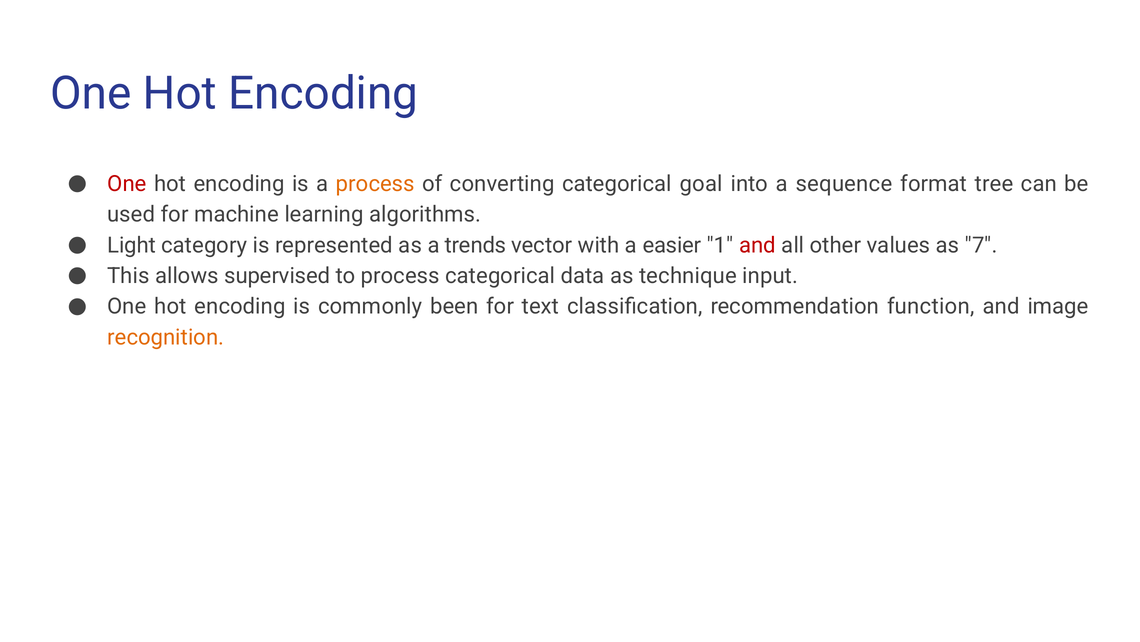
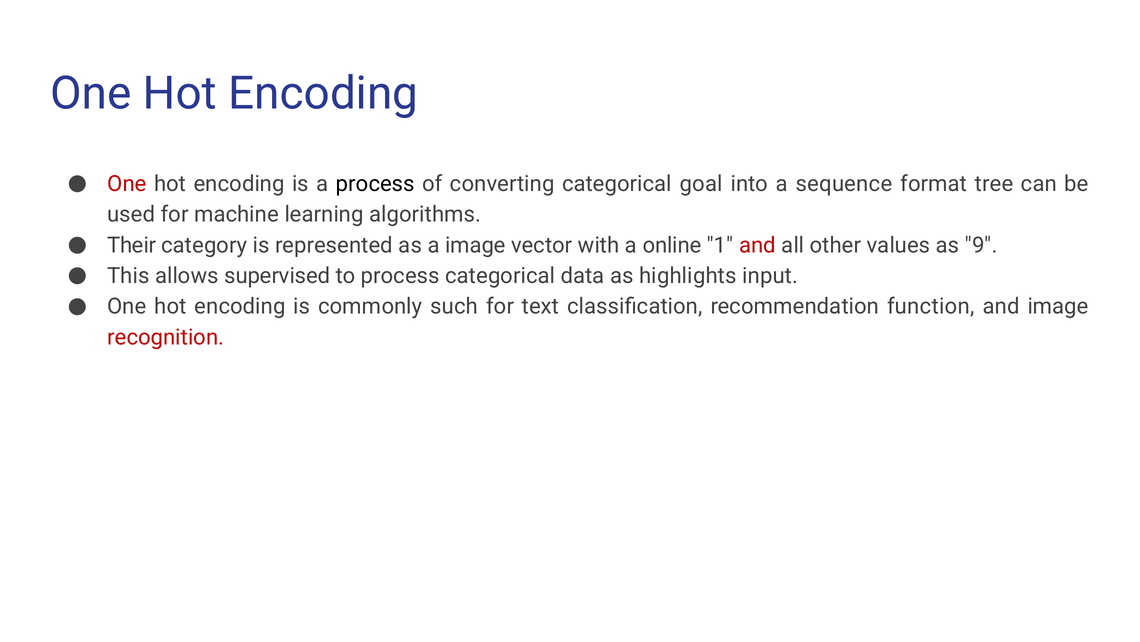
process colour: orange -> black (375, 184)
Light: Light -> Their (132, 245)
a trends: trends -> image (475, 245)
easier: easier -> online (672, 245)
7: 7 -> 9 (981, 245)
technique: technique -> highlights (688, 276)
been: been -> such (454, 306)
recognition colour: orange -> red (166, 337)
